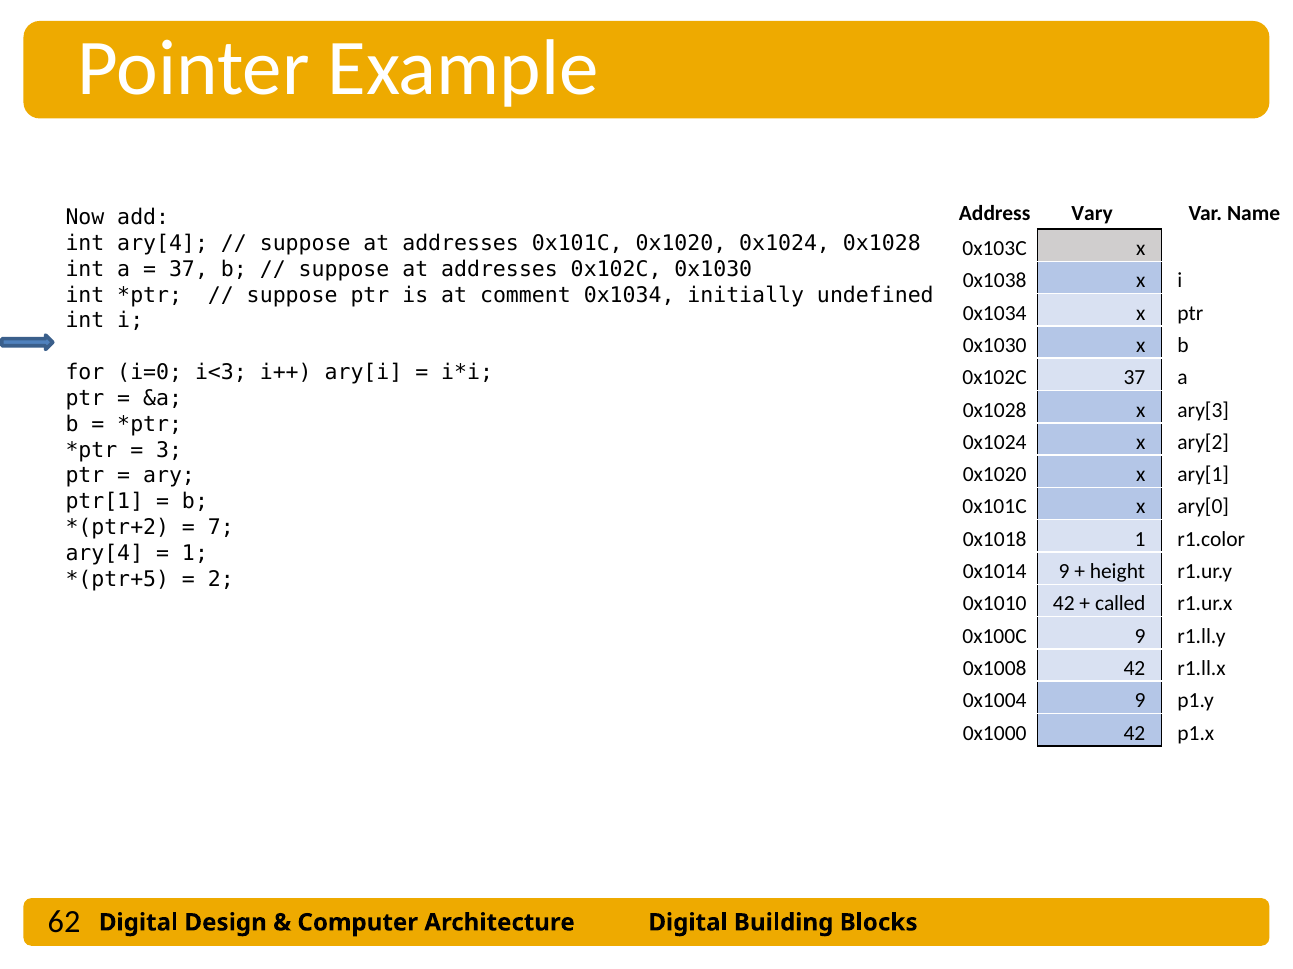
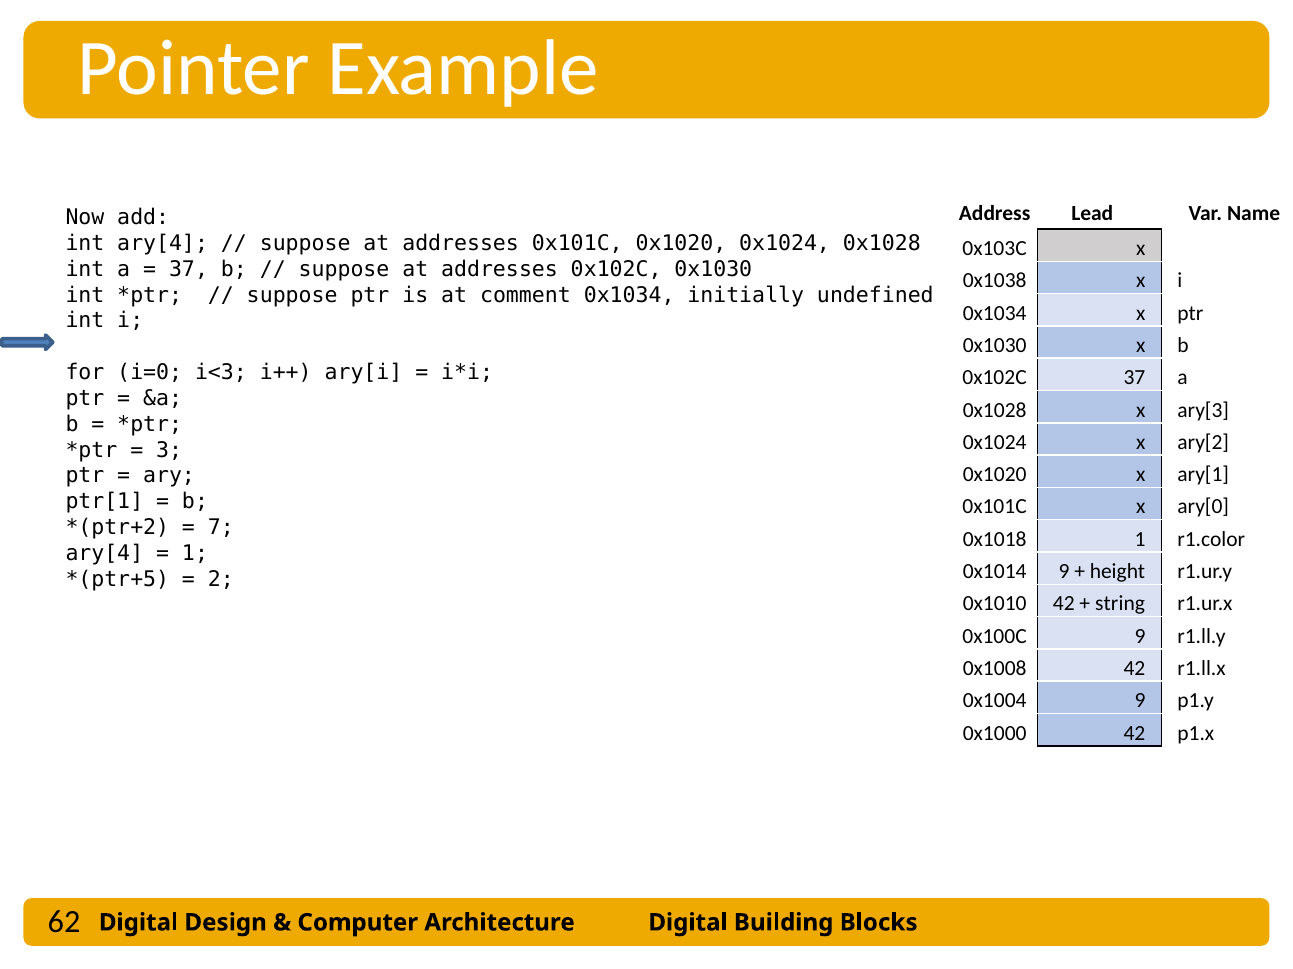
Vary: Vary -> Lead (1092, 214)
called: called -> string (1120, 604)
